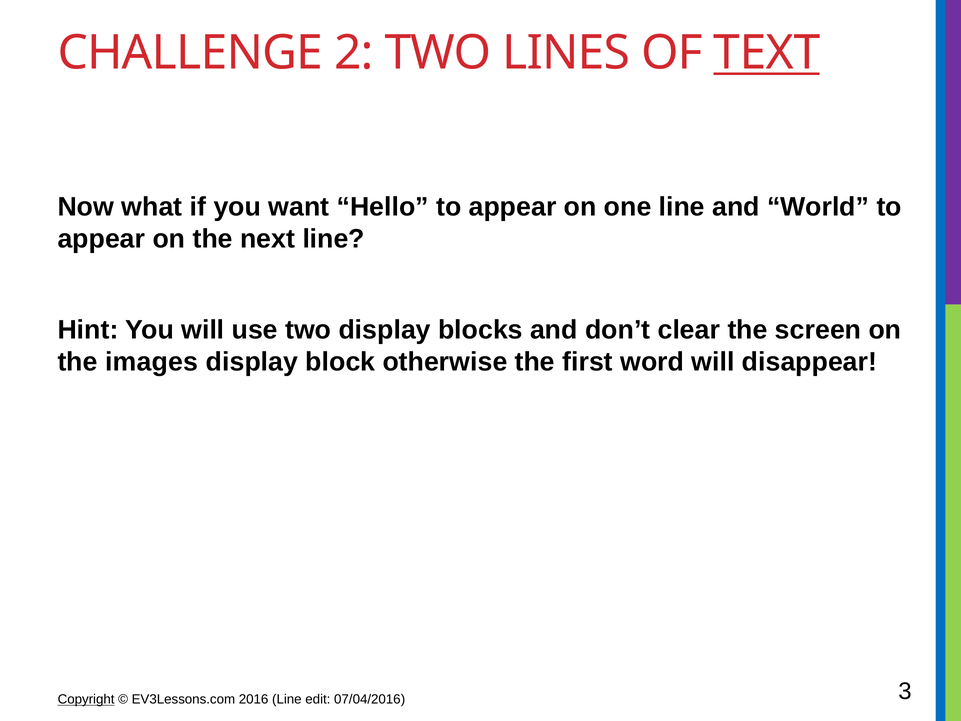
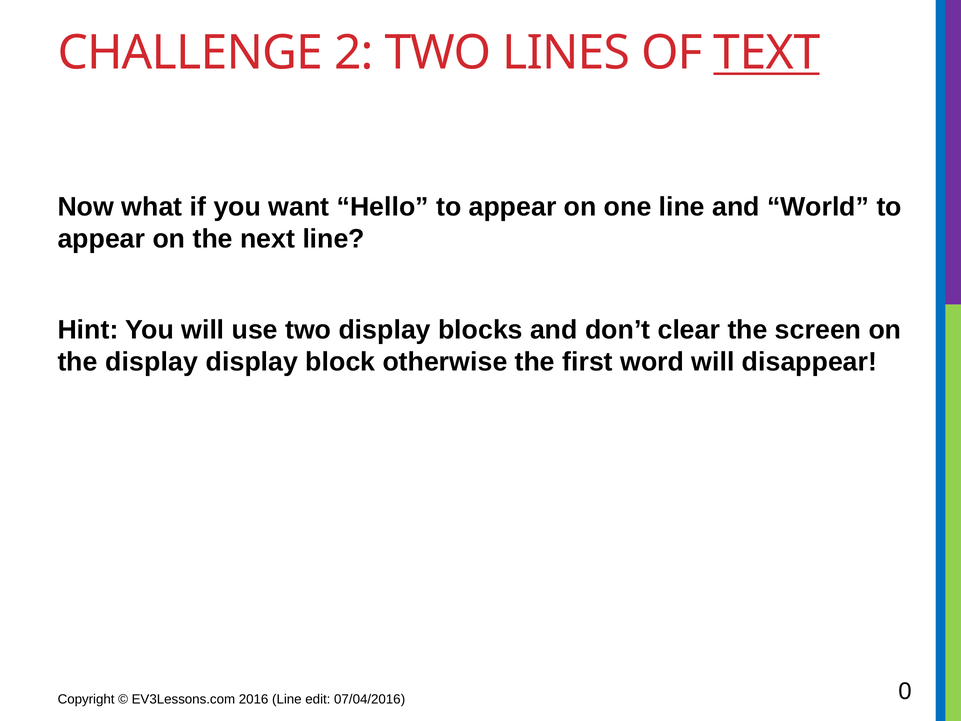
the images: images -> display (152, 362)
Copyright underline: present -> none (86, 699)
3: 3 -> 0 (905, 691)
